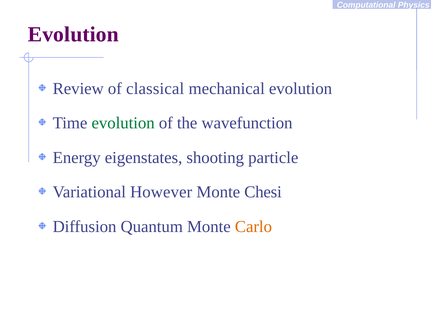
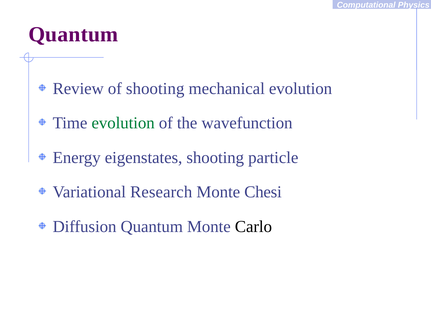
Evolution: Evolution -> Quantum (73, 35)
of classical: classical -> shooting (155, 89)
However: However -> Research (161, 192)
Carlo colour: orange -> black (253, 227)
